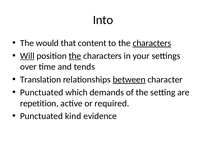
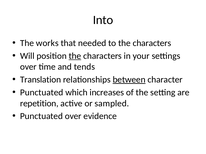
would: would -> works (47, 43)
content: content -> needed (92, 43)
characters underline: present -> none (152, 43)
Will underline: present -> none (27, 56)
demands: demands -> increases (107, 93)
required: required -> sampled (112, 104)
Punctuated kind: kind -> over (73, 116)
